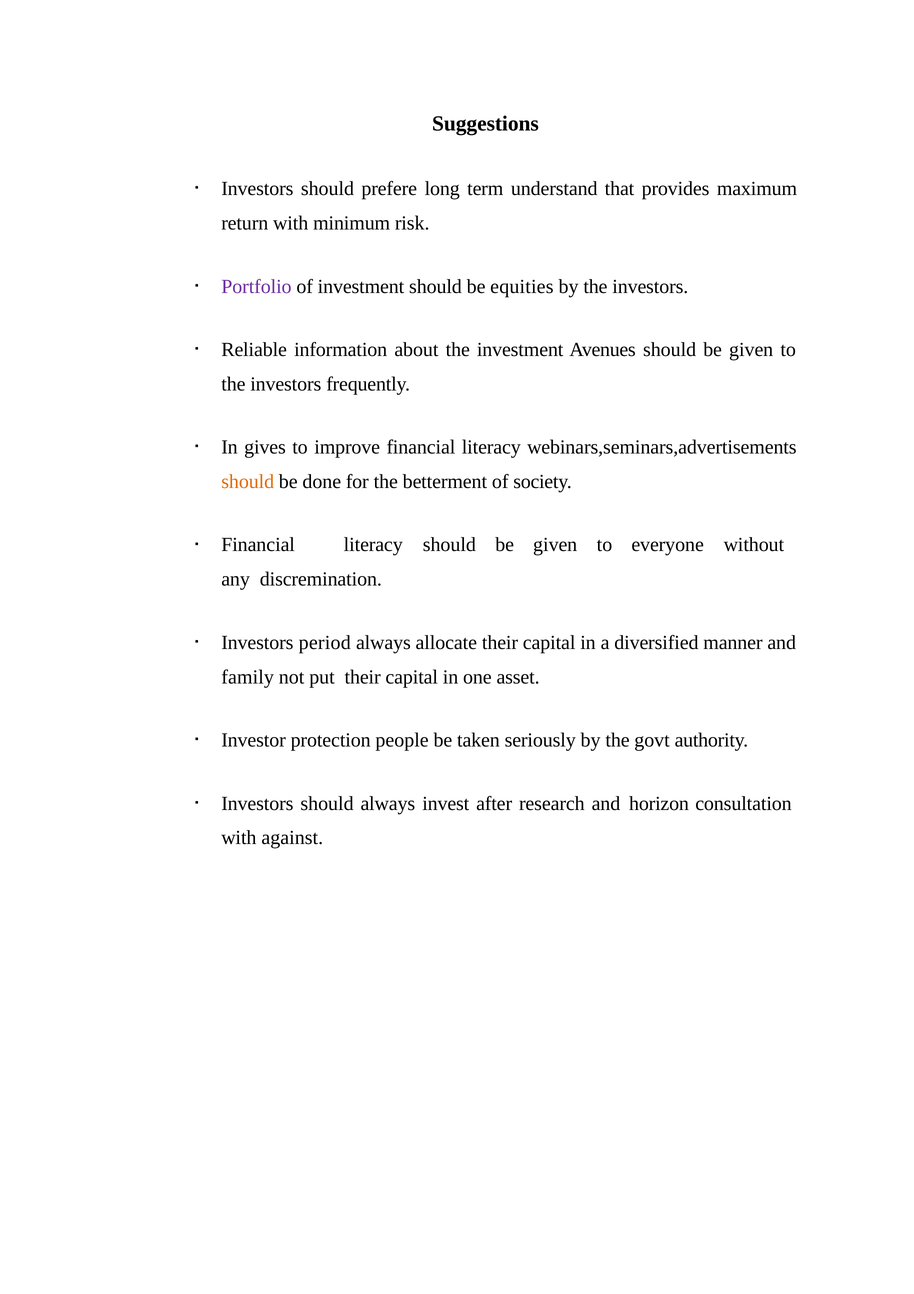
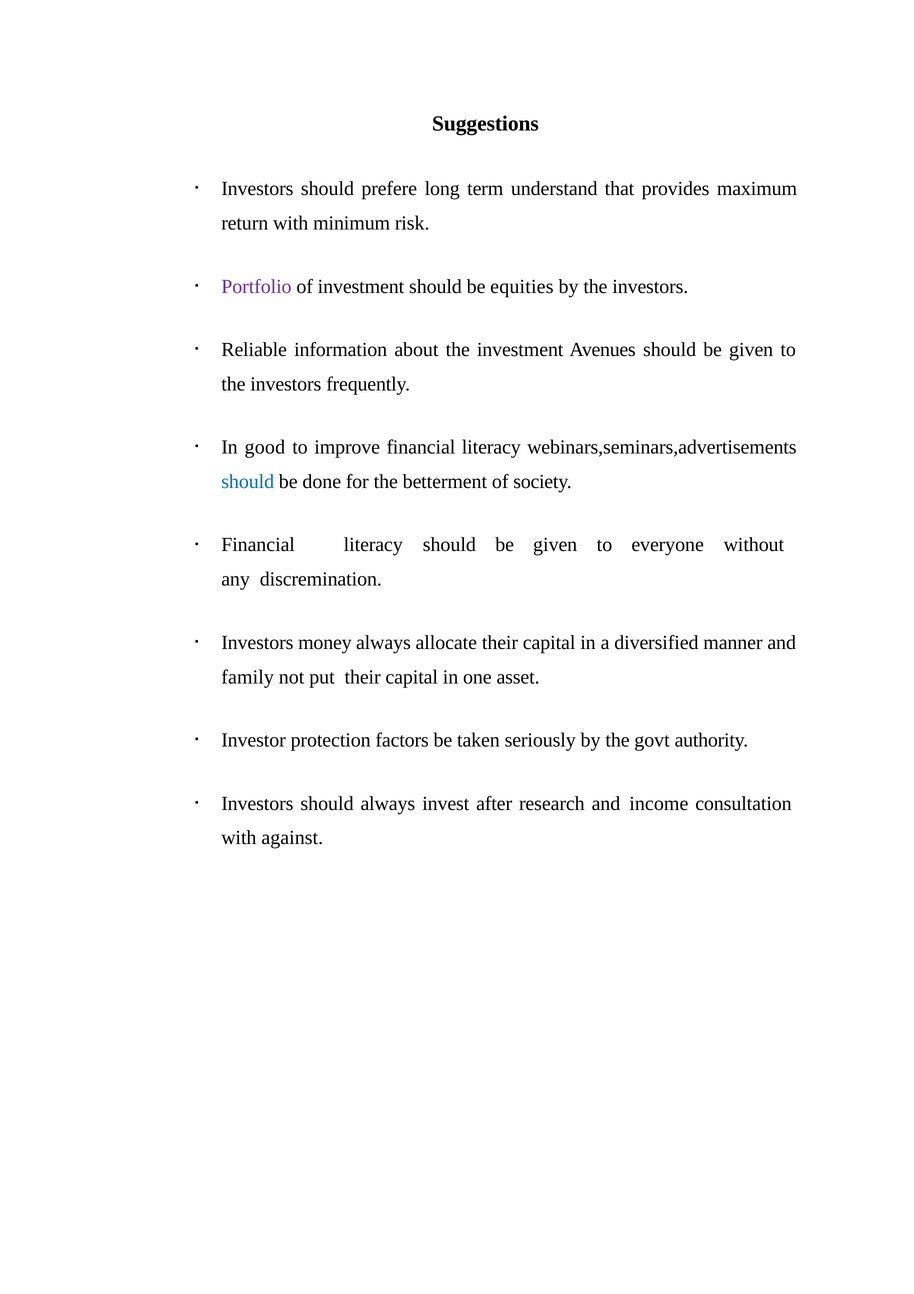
gives: gives -> good (265, 447)
should colour: orange -> blue (248, 482)
period: period -> money (325, 642)
people: people -> factors (402, 740)
horizon: horizon -> income (659, 803)
